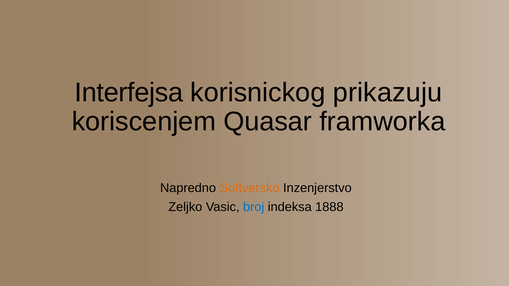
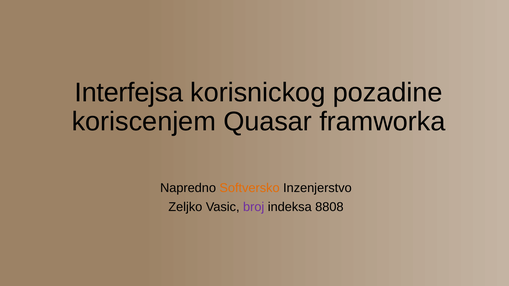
prikazuju: prikazuju -> pozadine (388, 93)
broj colour: blue -> purple (254, 207)
1888: 1888 -> 8808 (329, 207)
